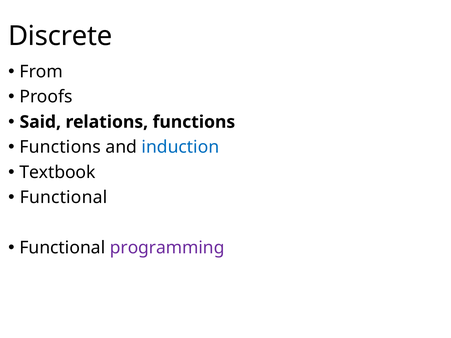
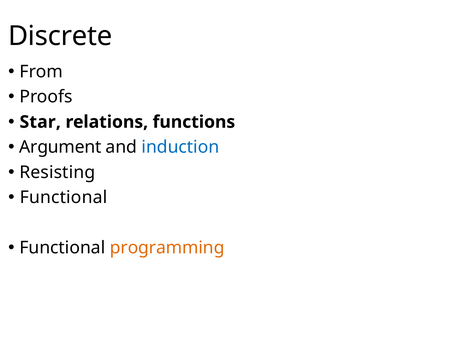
Said: Said -> Star (40, 122)
Functions: Functions -> Argument (60, 147)
Textbook: Textbook -> Resisting (57, 172)
programming colour: purple -> orange (167, 248)
